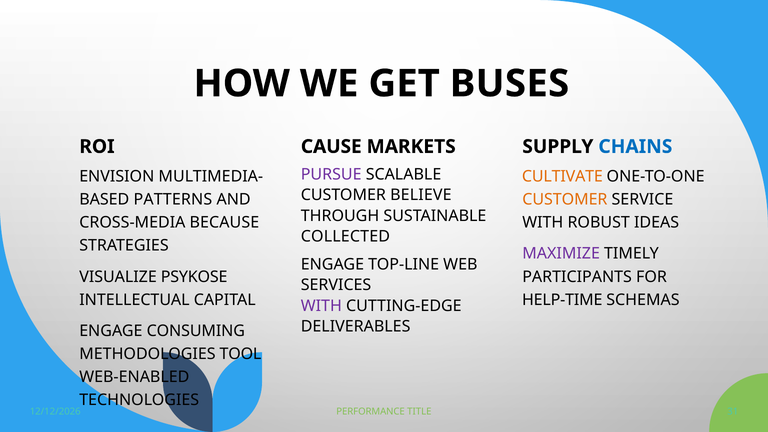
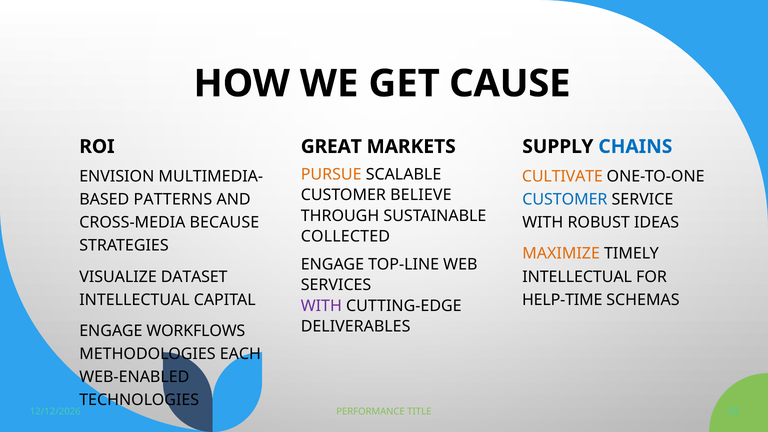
BUSES: BUSES -> CAUSE (510, 84)
CAUSE: CAUSE -> GREAT (331, 147)
PURSUE colour: purple -> orange (331, 174)
CUSTOMER colour: orange -> blue (565, 200)
MAXIMIZE colour: purple -> orange (561, 254)
PSYKOSE: PSYKOSE -> DATASET (194, 277)
PARTICIPANTS: PARTICIPANTS -> INTELLECTUAL (577, 277)
CONSUMING: CONSUMING -> WORKFLOWS (196, 331)
TOOL: TOOL -> EACH (240, 354)
31: 31 -> 29 (733, 412)
